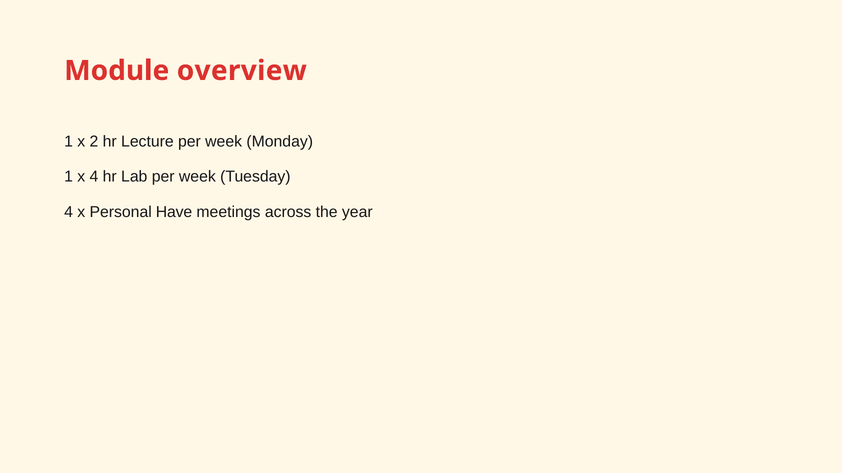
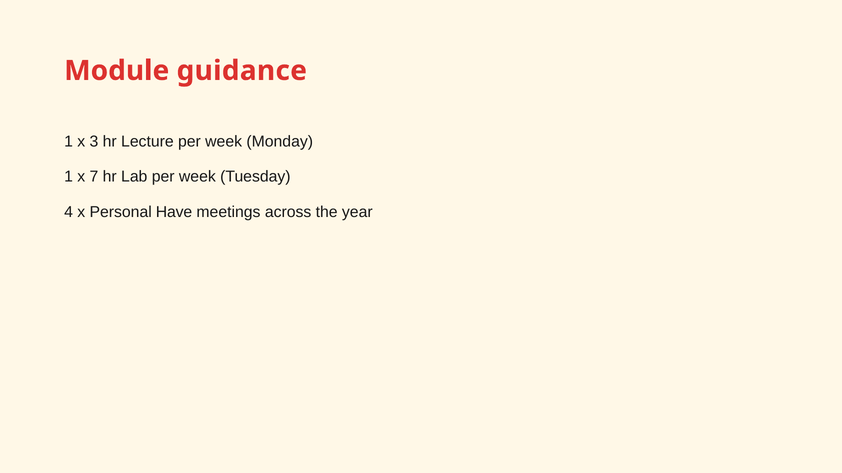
overview: overview -> guidance (242, 71)
2: 2 -> 3 (94, 142)
x 4: 4 -> 7 (94, 177)
